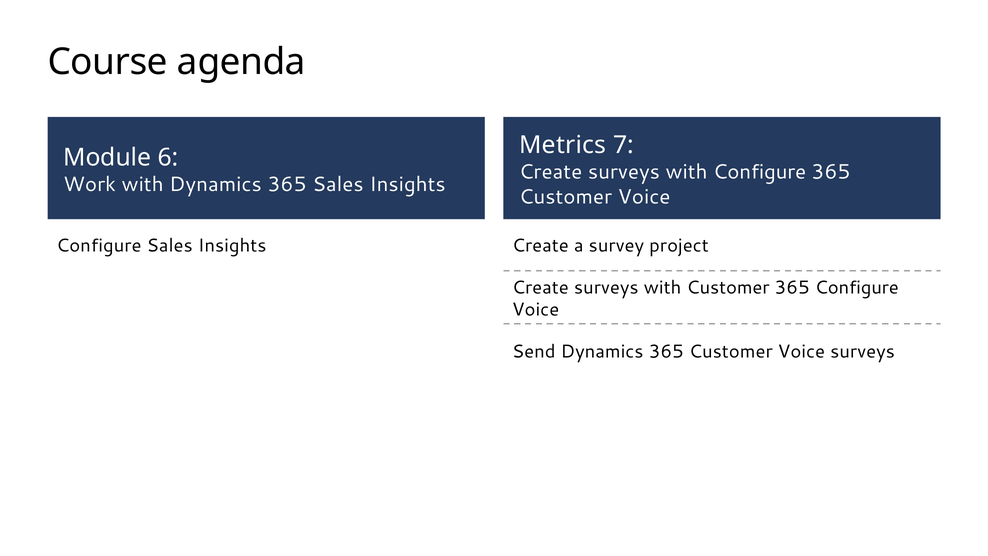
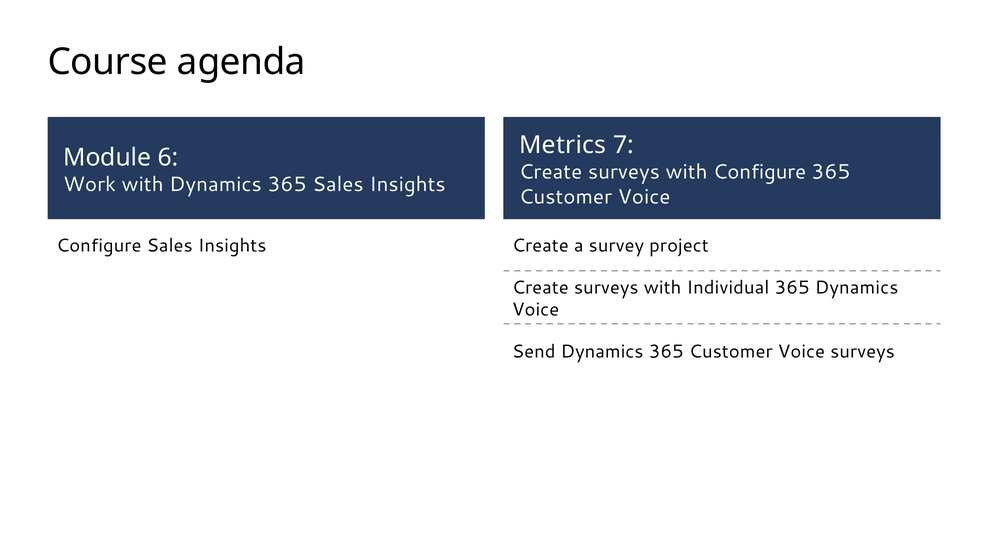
with Customer: Customer -> Individual (728, 287)
365 Configure: Configure -> Dynamics (857, 287)
